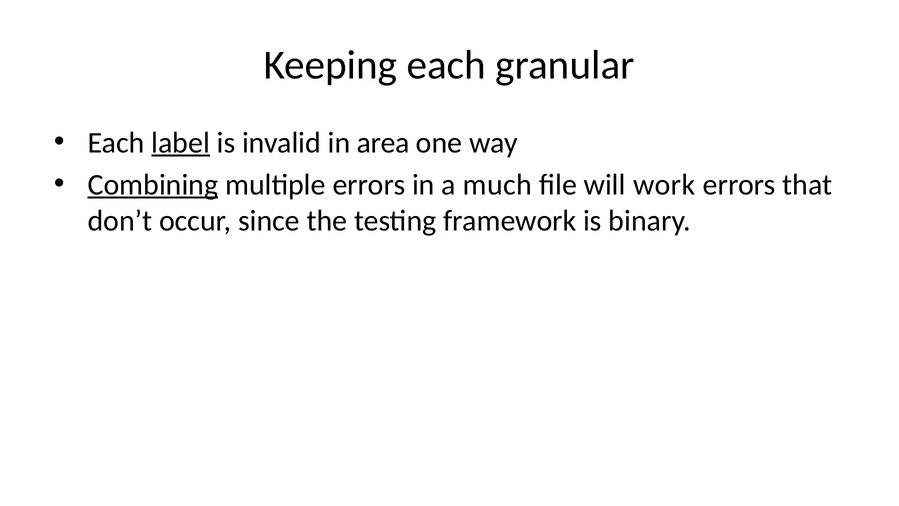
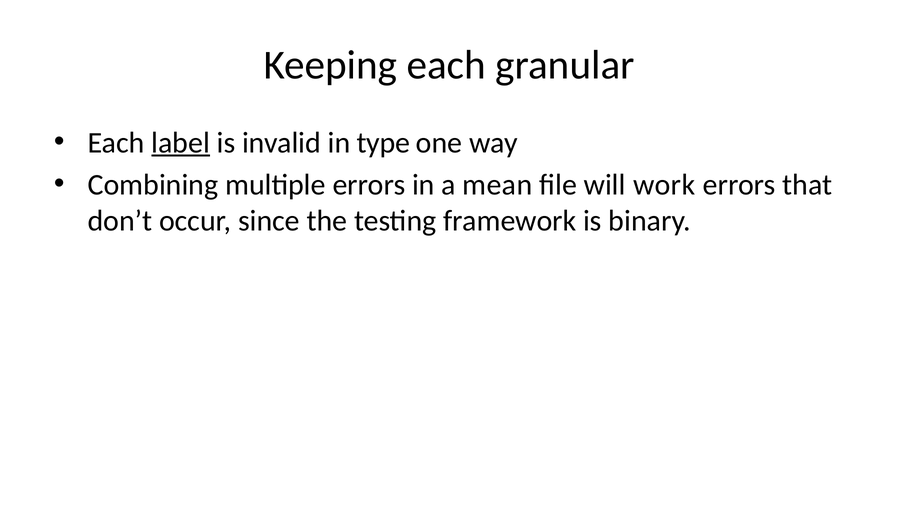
area: area -> type (383, 143)
Combining underline: present -> none (153, 185)
much: much -> mean (497, 185)
